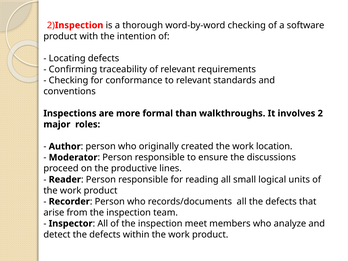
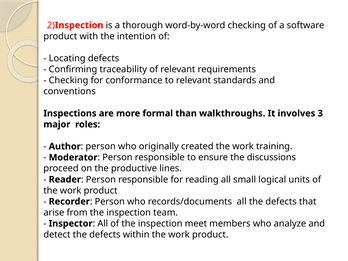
involves 2: 2 -> 3 (320, 113)
location: location -> training (274, 146)
